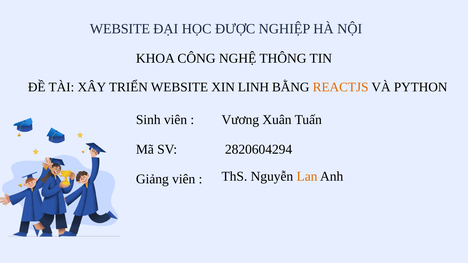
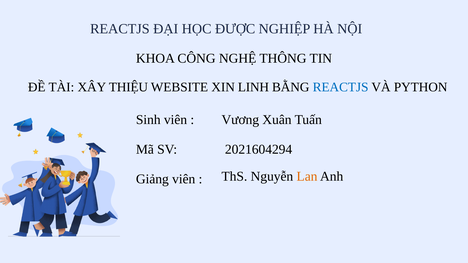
WEBSITE: WEBSITE -> REACTJS (120, 29)
TRIỂN: TRIỂN -> THIỆU (128, 87)
REACTJS colour: orange -> blue (341, 87)
2820604294: 2820604294 -> 2021604294 (259, 149)
